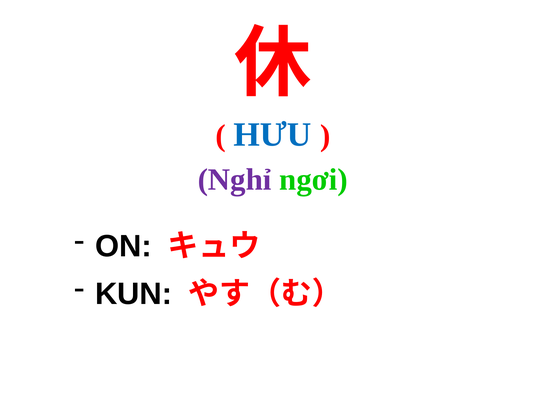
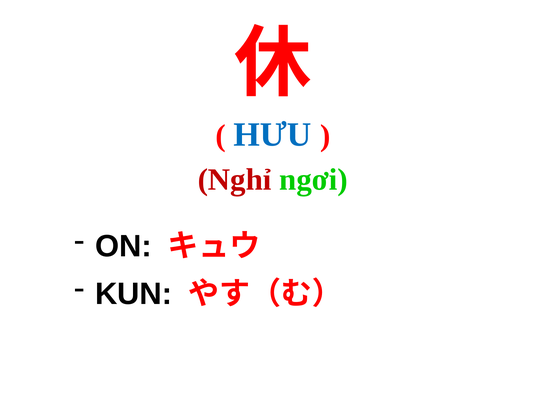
Nghỉ colour: purple -> red (235, 179)
